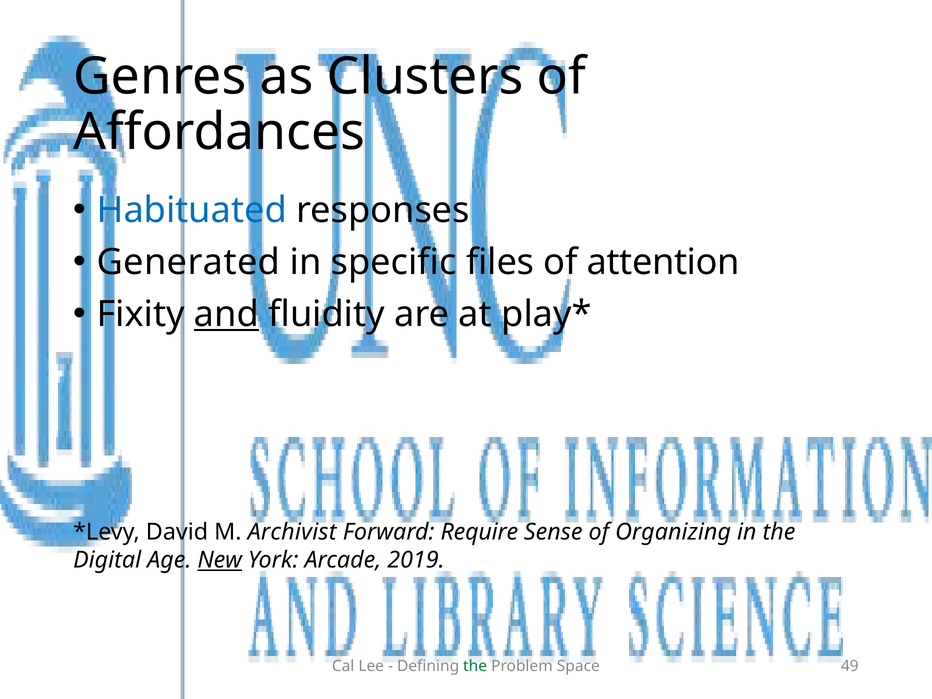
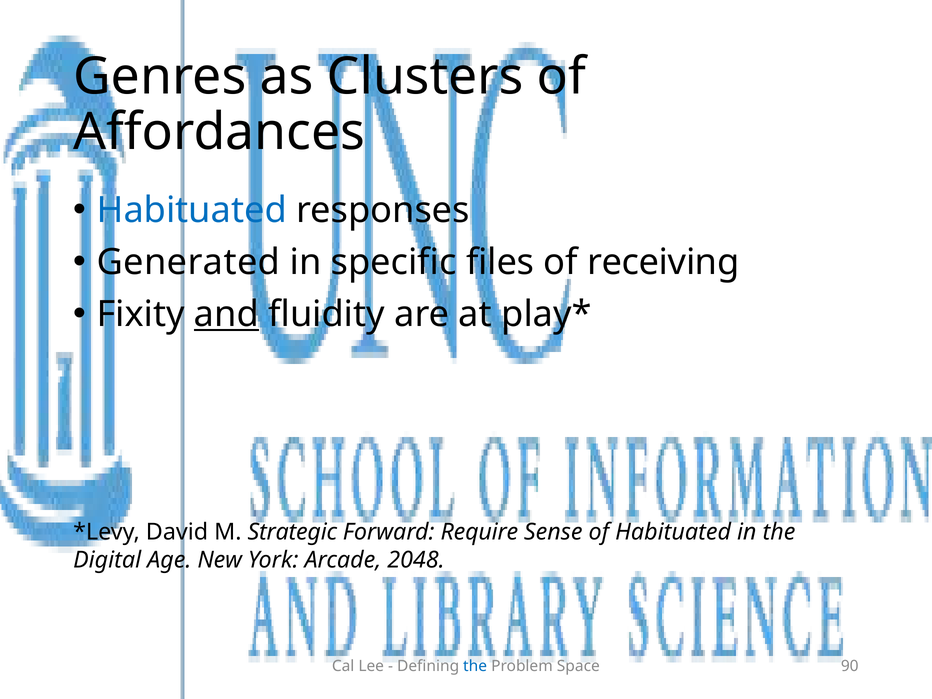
attention: attention -> receiving (663, 262)
Archivist: Archivist -> Strategic (292, 532)
of Organizing: Organizing -> Habituated (673, 532)
New underline: present -> none (220, 560)
2019: 2019 -> 2048 (416, 560)
the colour: green -> blue (475, 666)
49: 49 -> 90 (850, 666)
